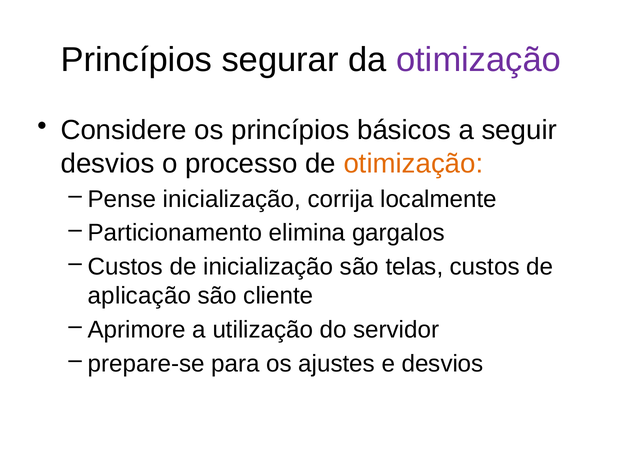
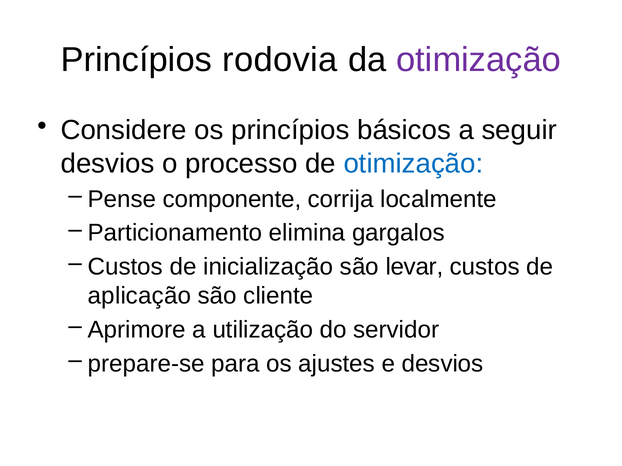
segurar: segurar -> rodovia (280, 60)
otimização colour: orange -> blue (413, 164)
Pense inicialização: inicialização -> componente (232, 199)
telas: telas -> levar (415, 267)
